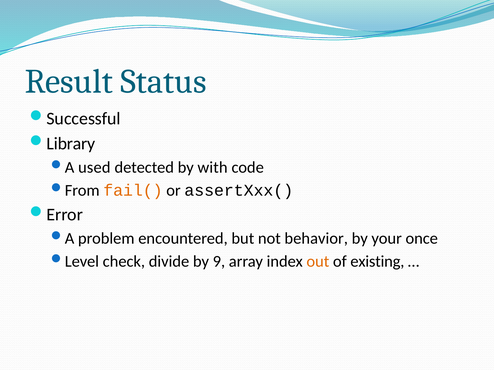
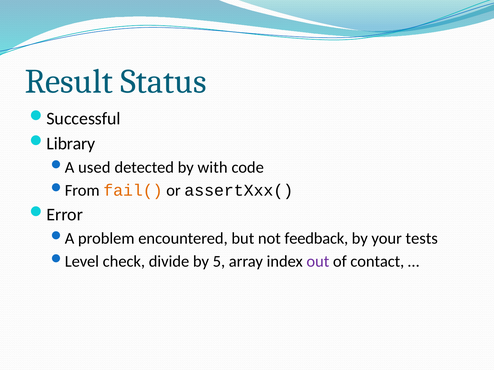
behavior: behavior -> feedback (316, 239)
once: once -> tests (422, 239)
9: 9 -> 5 (219, 262)
out colour: orange -> purple (318, 262)
existing: existing -> contact (377, 262)
